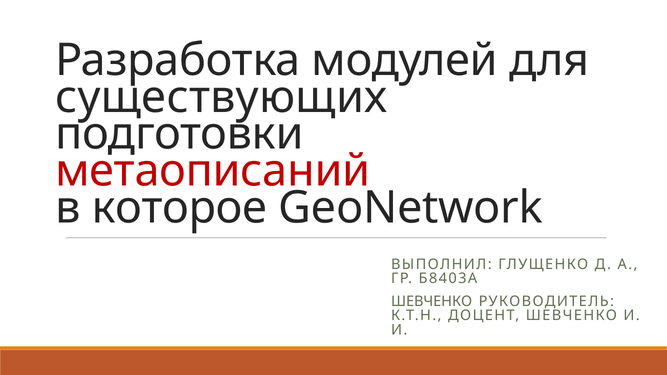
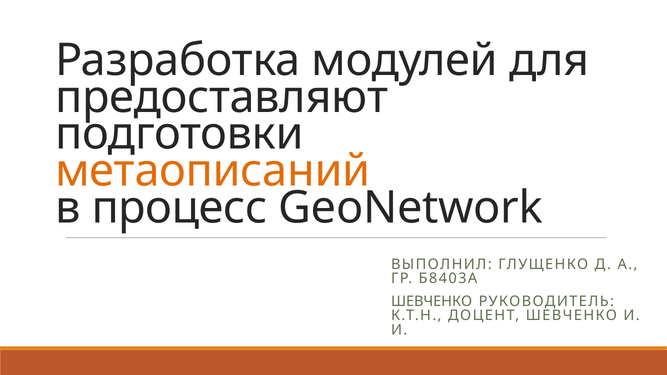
существующих: существующих -> предоставляют (222, 97)
метаописаний colour: red -> orange (213, 171)
которое: которое -> процесс (180, 208)
